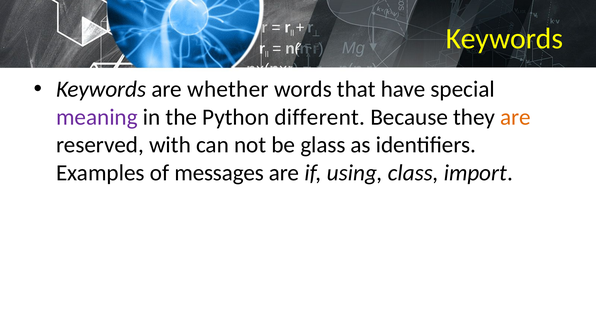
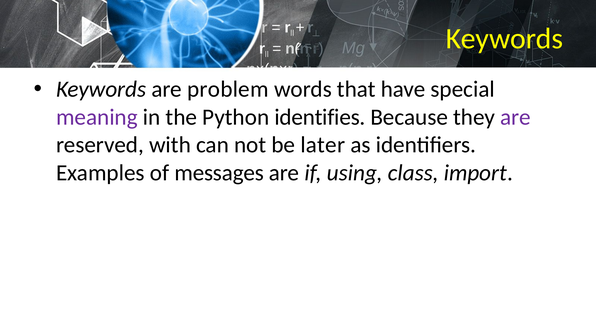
whether: whether -> problem (228, 89)
different: different -> identifies (320, 117)
are colour: orange -> purple (515, 117)
glass: glass -> later (323, 145)
